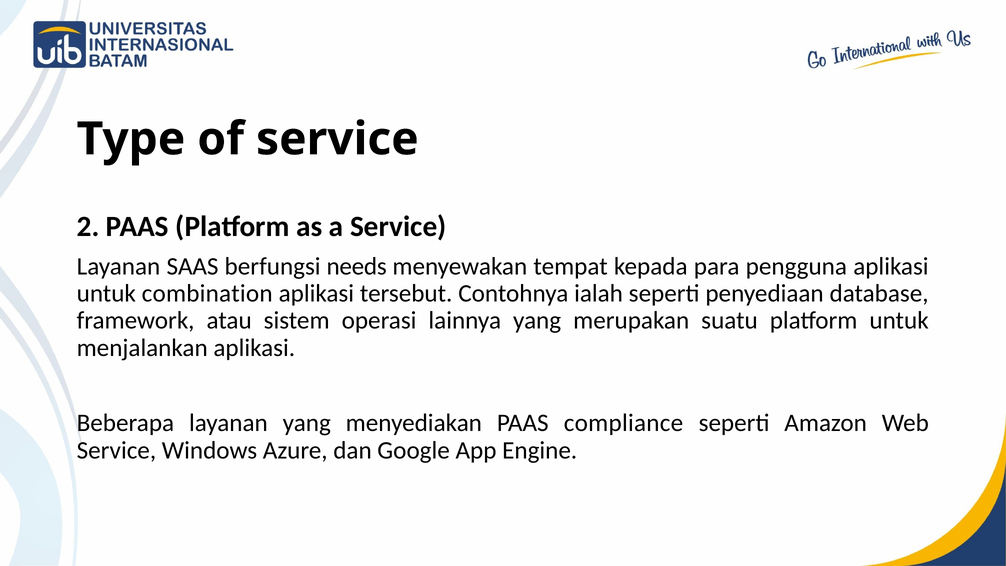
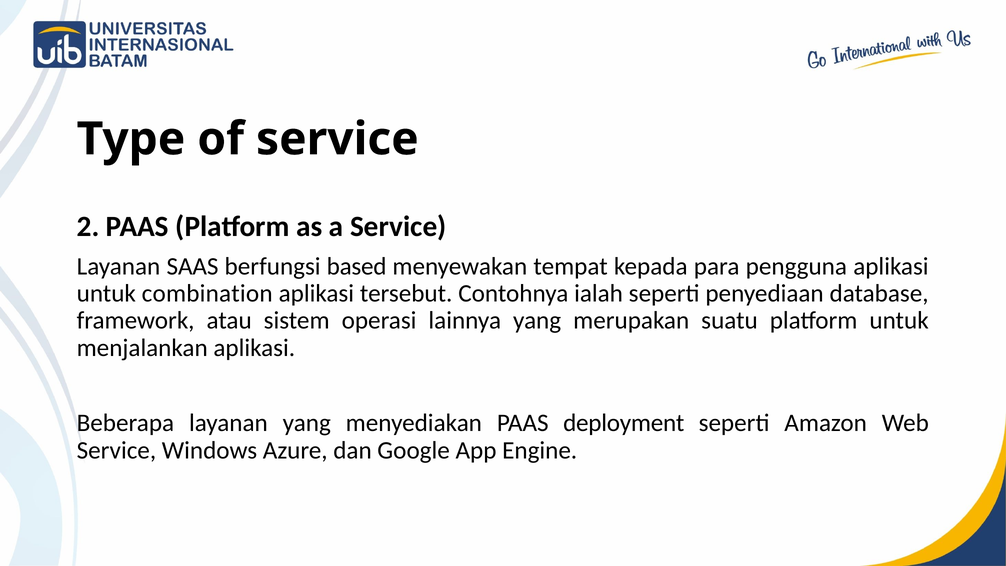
needs: needs -> based (357, 266)
compliance: compliance -> deployment (624, 423)
